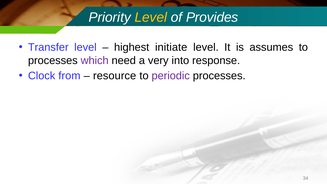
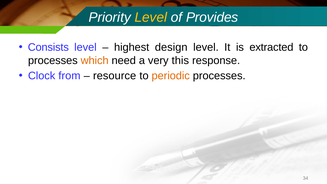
Transfer: Transfer -> Consists (48, 47)
initiate: initiate -> design (171, 47)
assumes: assumes -> extracted (271, 47)
which colour: purple -> orange (95, 60)
into: into -> this (180, 60)
periodic colour: purple -> orange (171, 76)
